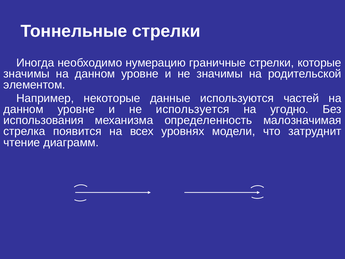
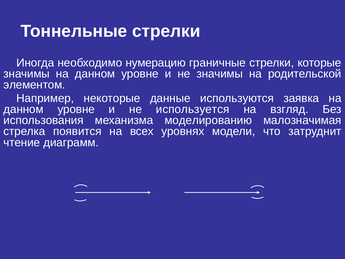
частей: частей -> заявка (301, 98)
угодно: угодно -> взгляд (289, 109)
определенность: определенность -> моделированию (208, 120)
